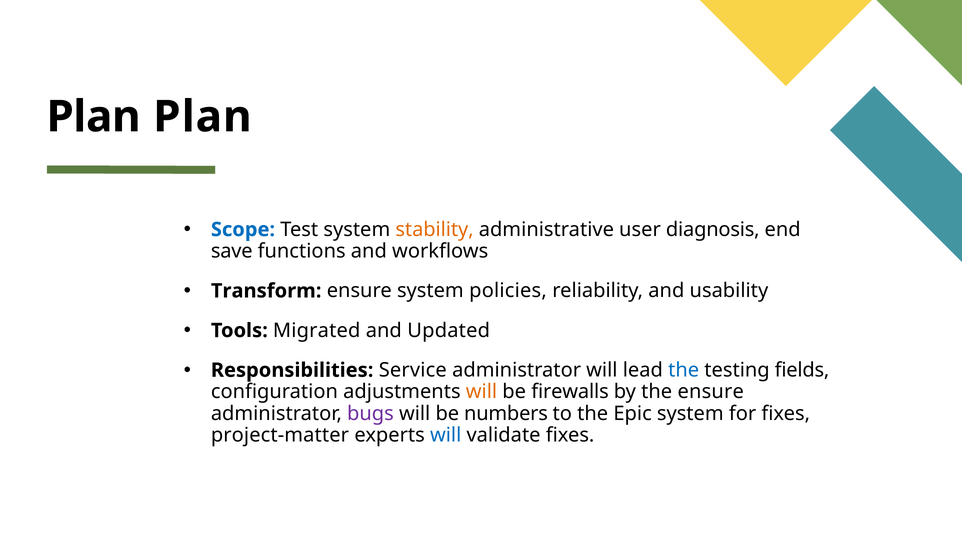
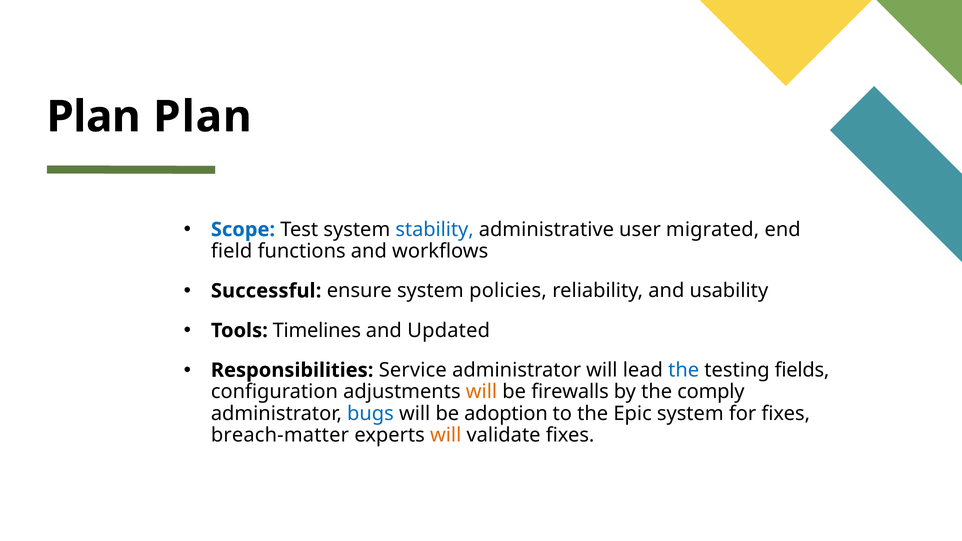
stability colour: orange -> blue (435, 230)
diagnosis: diagnosis -> migrated (713, 230)
save: save -> field (232, 251)
Transform: Transform -> Successful (266, 291)
Migrated: Migrated -> Timelines (317, 331)
the ensure: ensure -> comply (711, 392)
bugs colour: purple -> blue (370, 414)
numbers: numbers -> adoption (506, 414)
project-matter: project-matter -> breach-matter (280, 435)
will colour: blue -> orange (446, 435)
